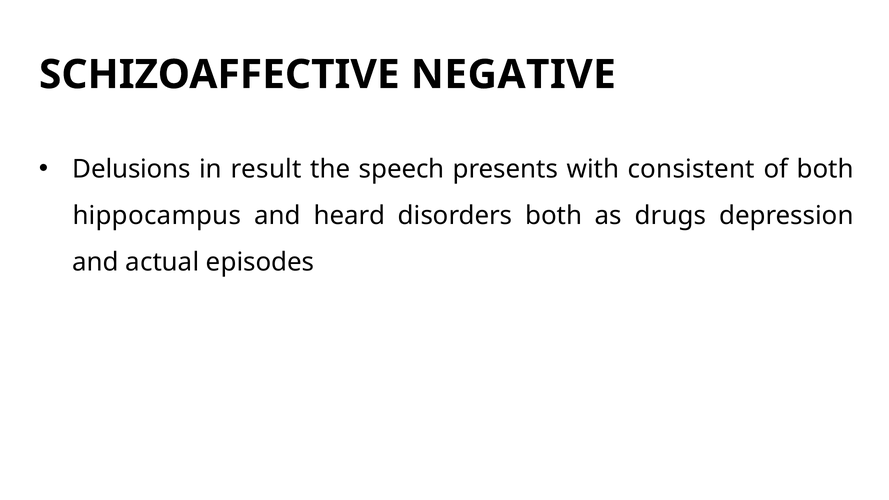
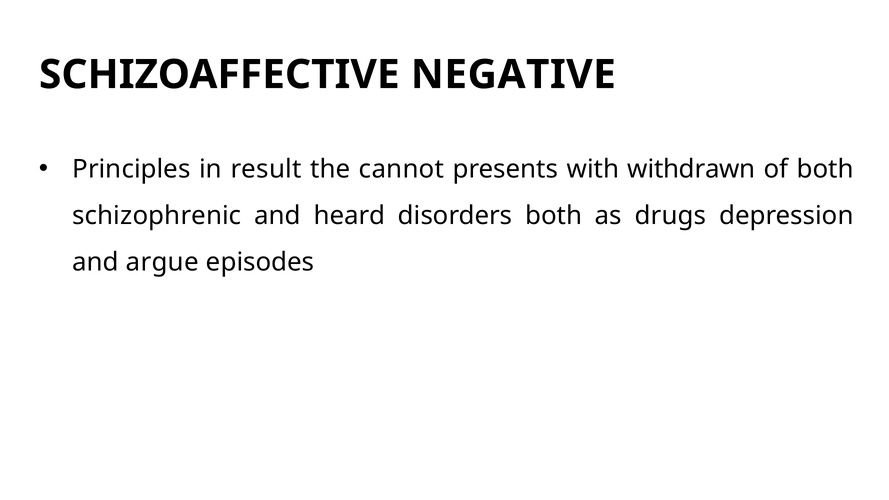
Delusions: Delusions -> Principles (131, 169)
speech: speech -> cannot (401, 169)
consistent: consistent -> withdrawn (691, 169)
hippocampus: hippocampus -> schizophrenic (157, 216)
actual: actual -> argue (162, 262)
